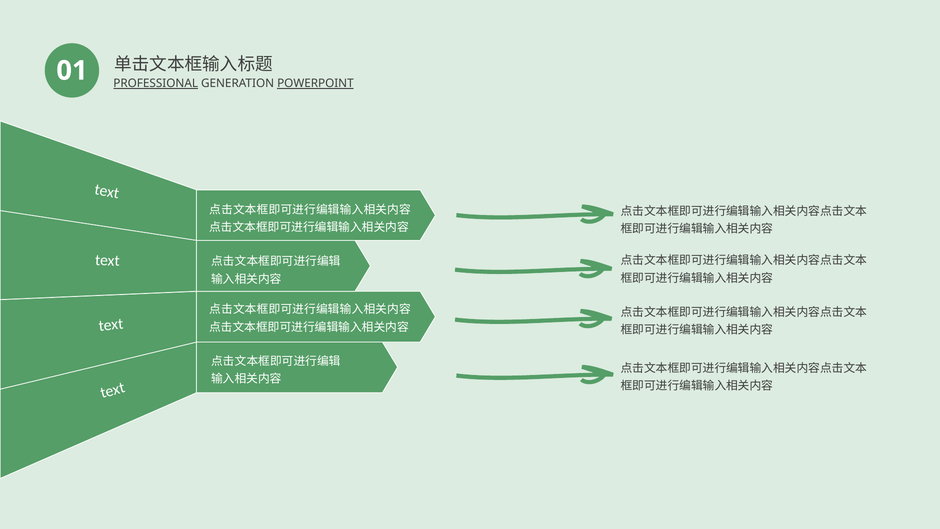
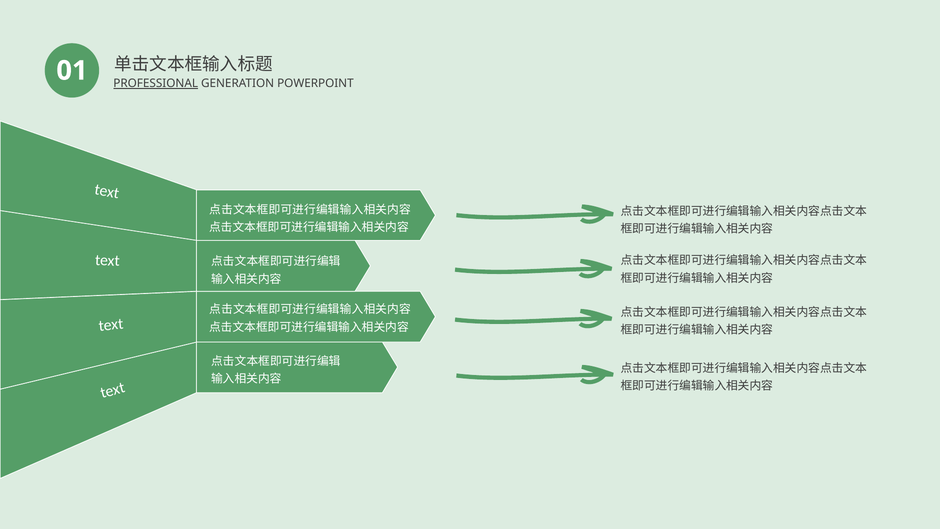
POWERPOINT underline: present -> none (315, 83)
